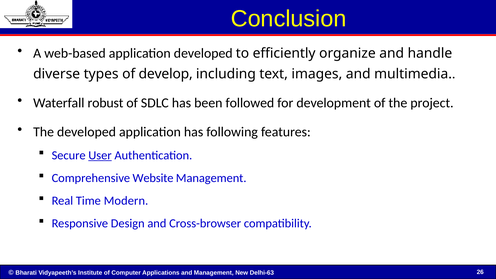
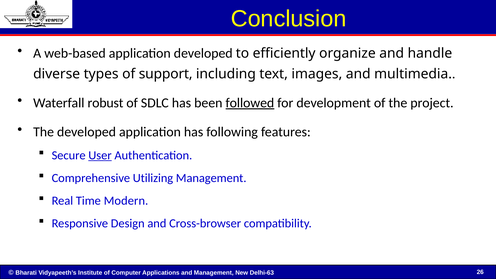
develop: develop -> support (166, 74)
followed underline: none -> present (250, 103)
Website: Website -> Utilizing (153, 178)
